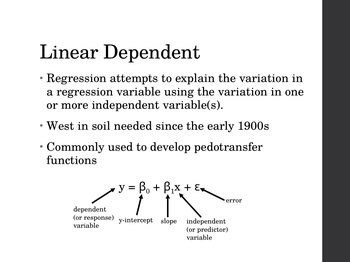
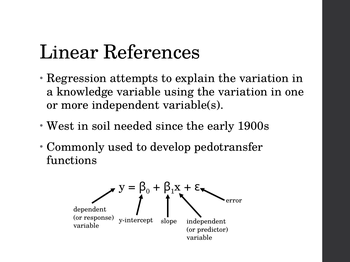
Linear Dependent: Dependent -> References (152, 52)
a regression: regression -> knowledge (85, 92)
